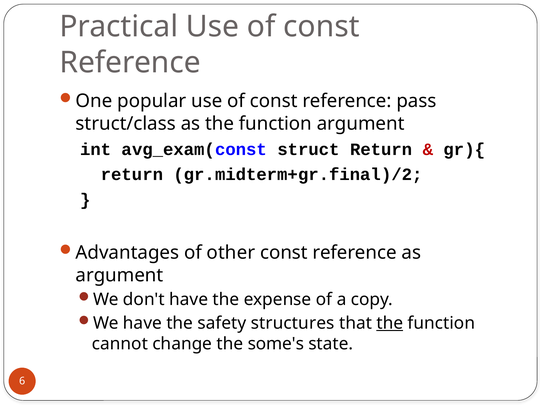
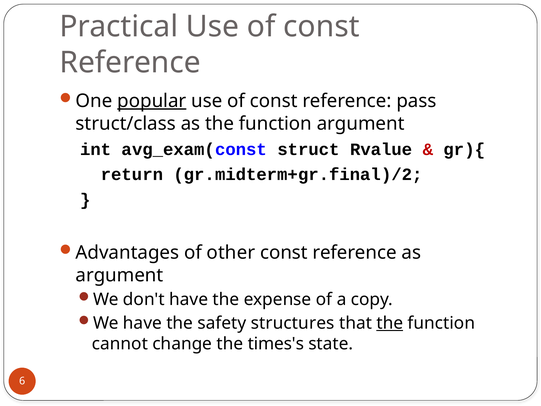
popular underline: none -> present (152, 101)
struct Return: Return -> Rvalue (381, 149)
some's: some's -> times's (276, 344)
